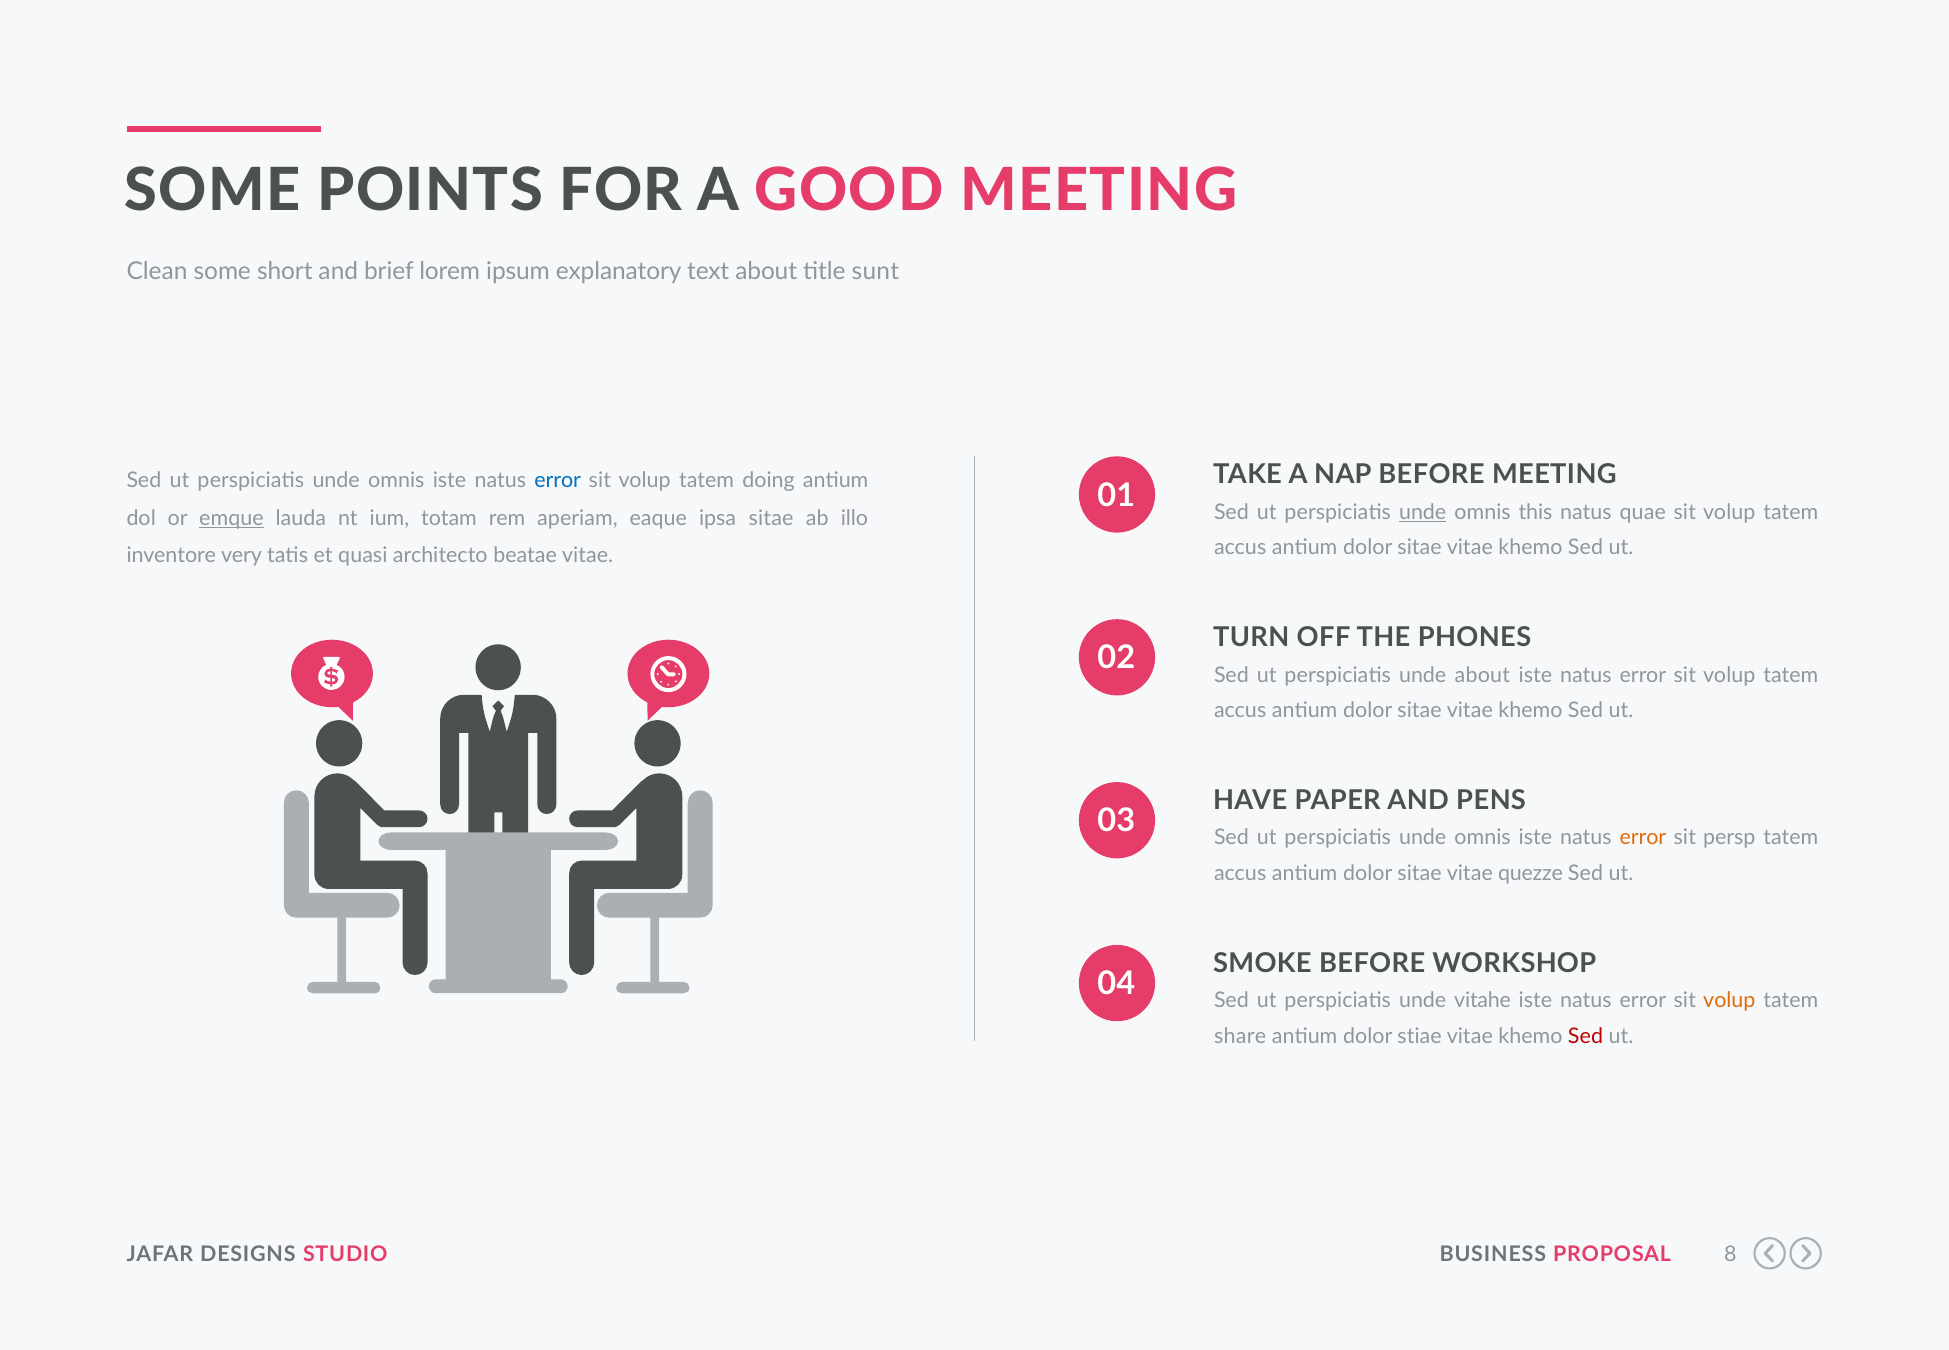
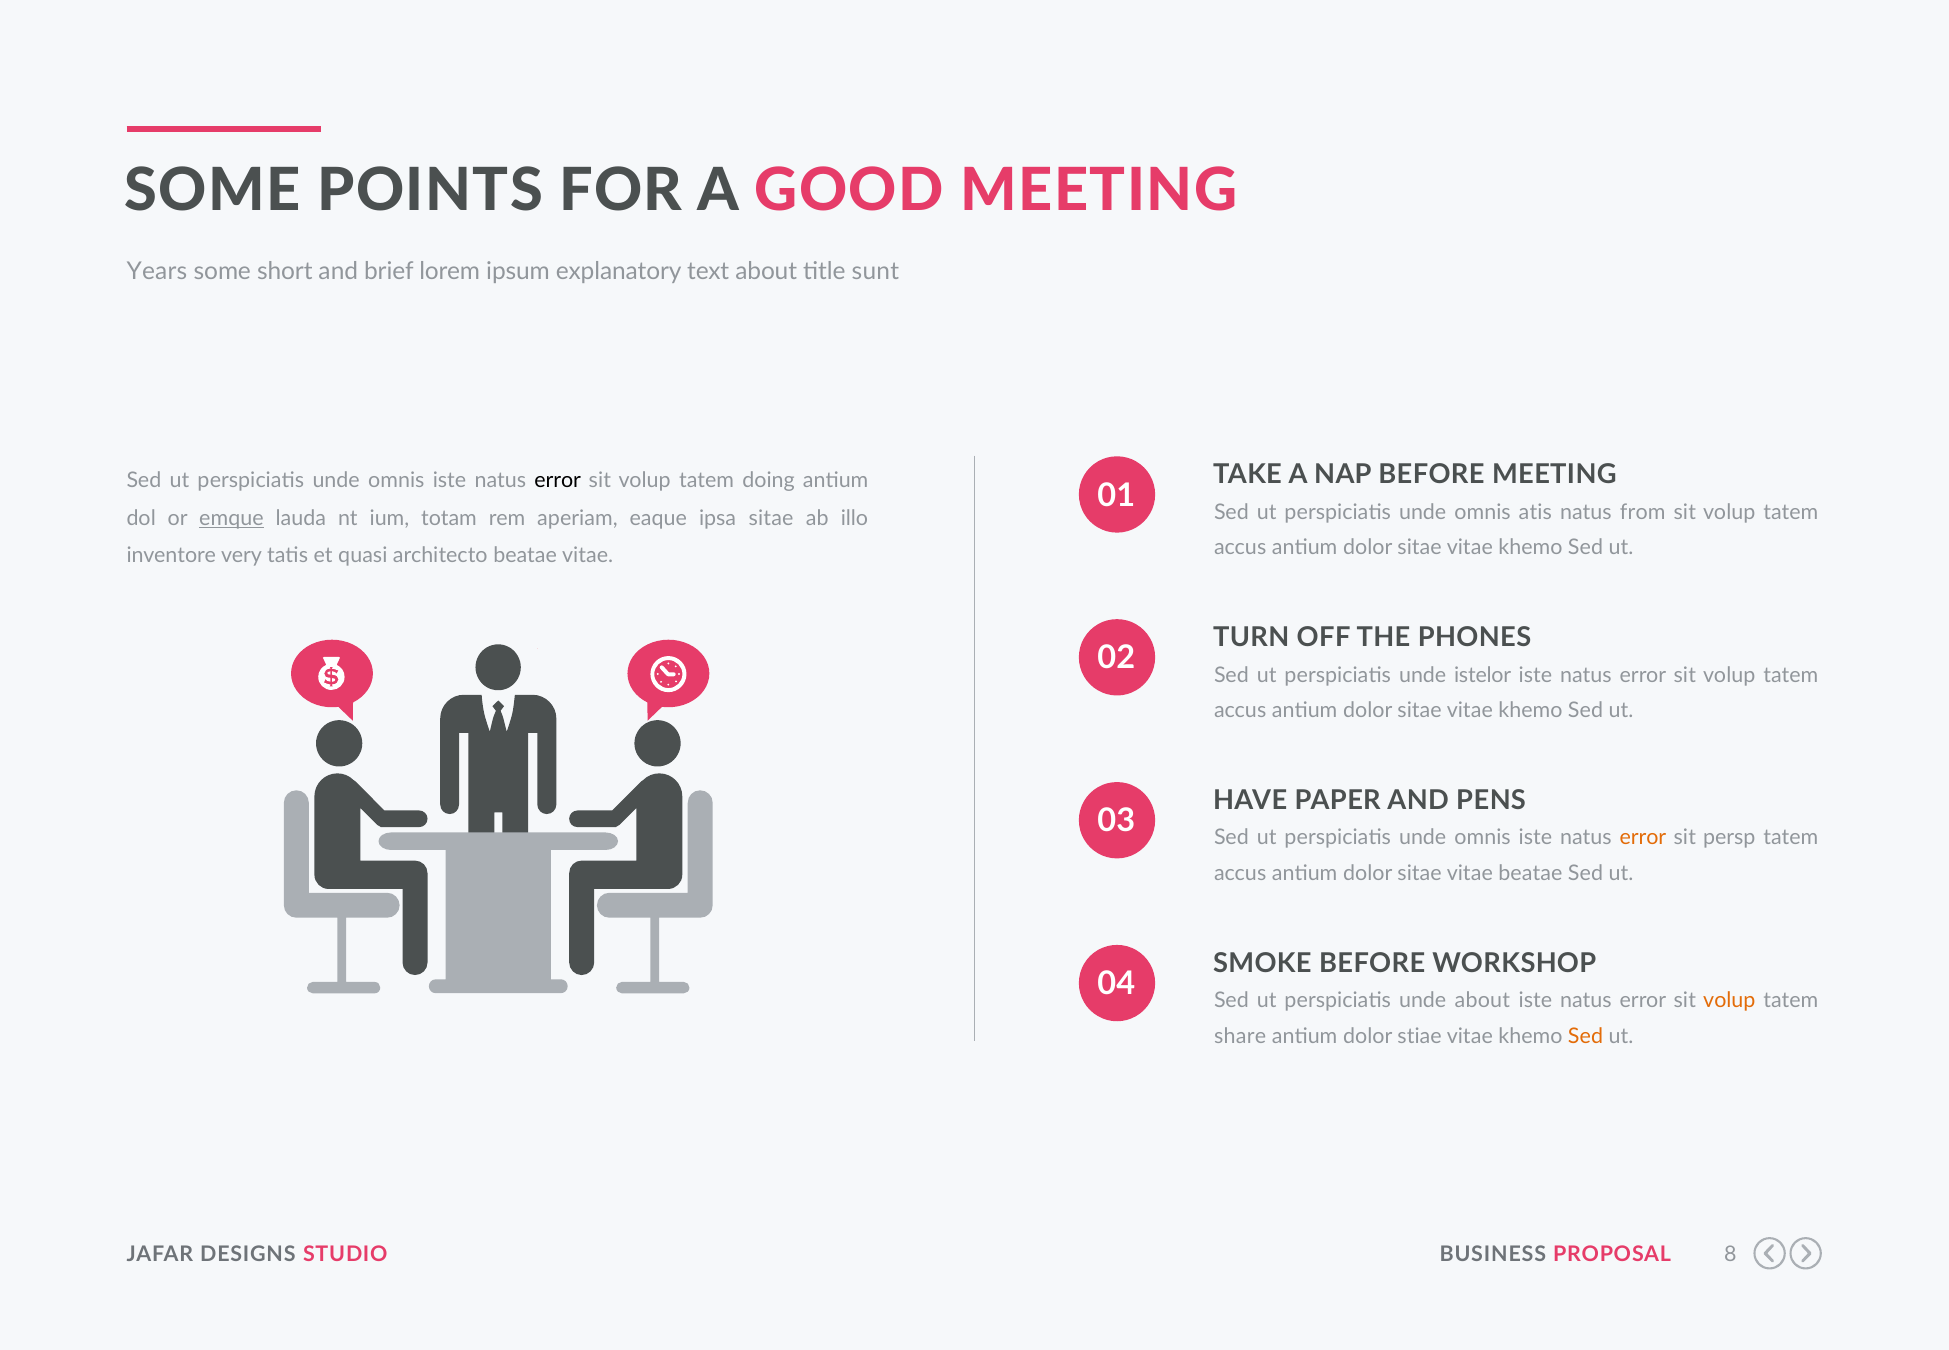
Clean: Clean -> Years (157, 271)
error colour: blue -> black (558, 480)
unde underline: present -> none (1423, 512)
this: this -> atis (1535, 512)
quae: quae -> from (1643, 512)
unde about: about -> istelor (1483, 675)
vitae quezze: quezze -> beatae (1530, 873)
unde vitahe: vitahe -> about (1482, 1000)
Sed colour: red -> orange (1586, 1035)
